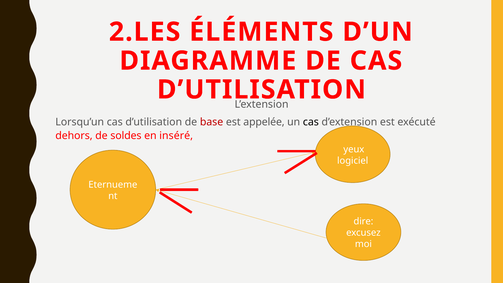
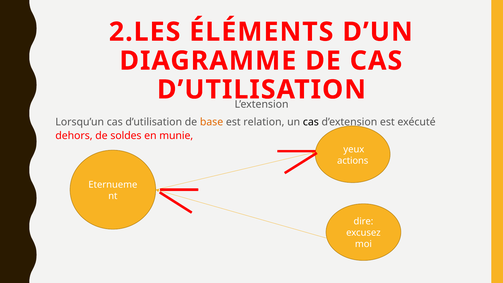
base colour: red -> orange (212, 122)
appelée: appelée -> relation (264, 122)
inséré: inséré -> munie (176, 136)
logiciel: logiciel -> actions (353, 161)
